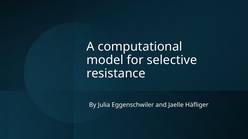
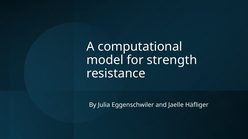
selective: selective -> strength (172, 60)
